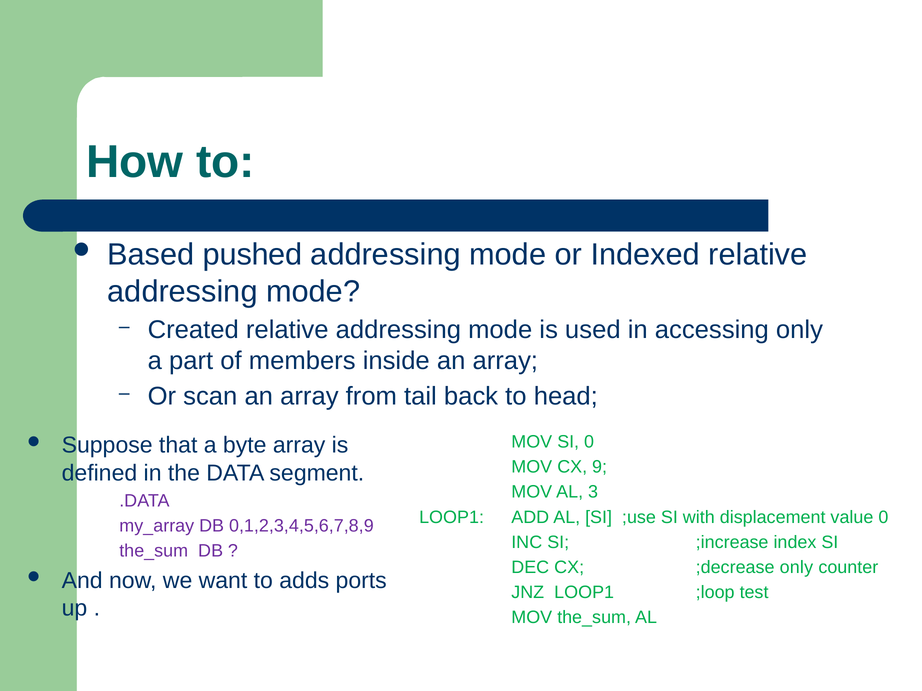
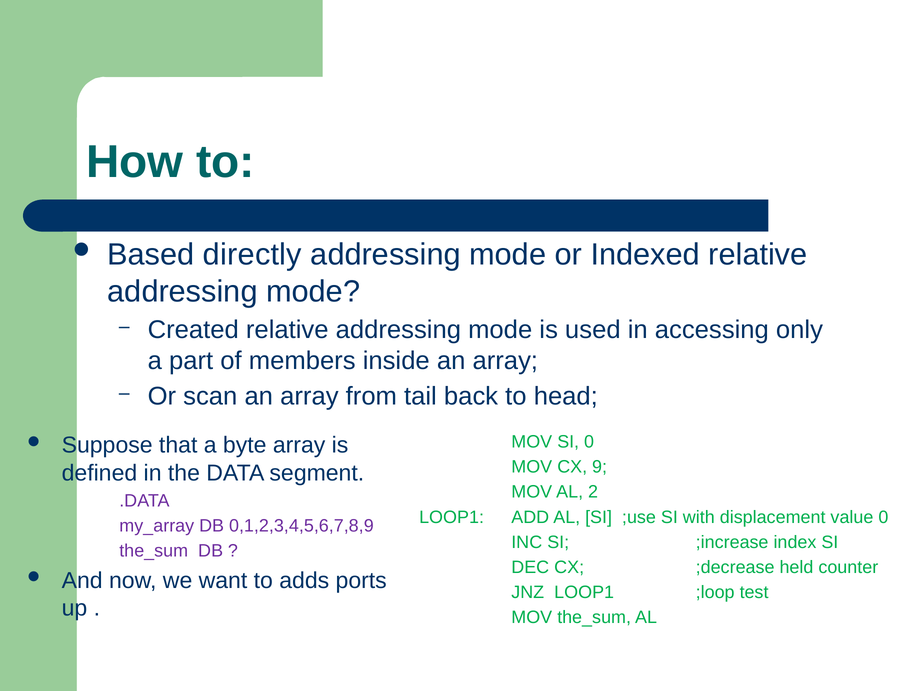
pushed: pushed -> directly (252, 255)
3: 3 -> 2 (593, 492)
;decrease only: only -> held (796, 568)
